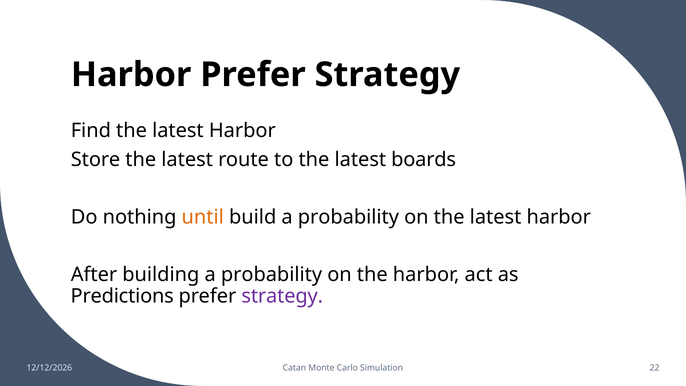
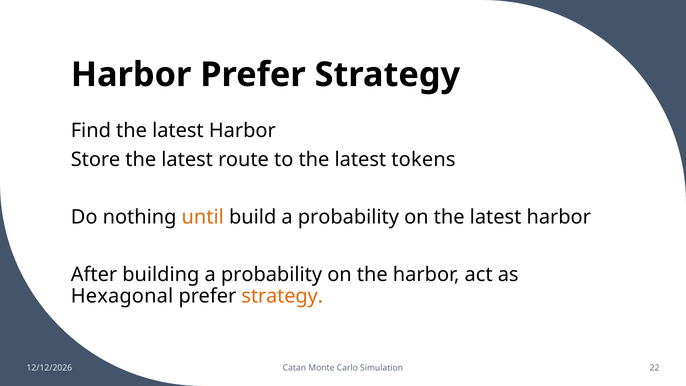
boards: boards -> tokens (423, 159)
Predictions: Predictions -> Hexagonal (122, 296)
strategy colour: purple -> orange (282, 296)
